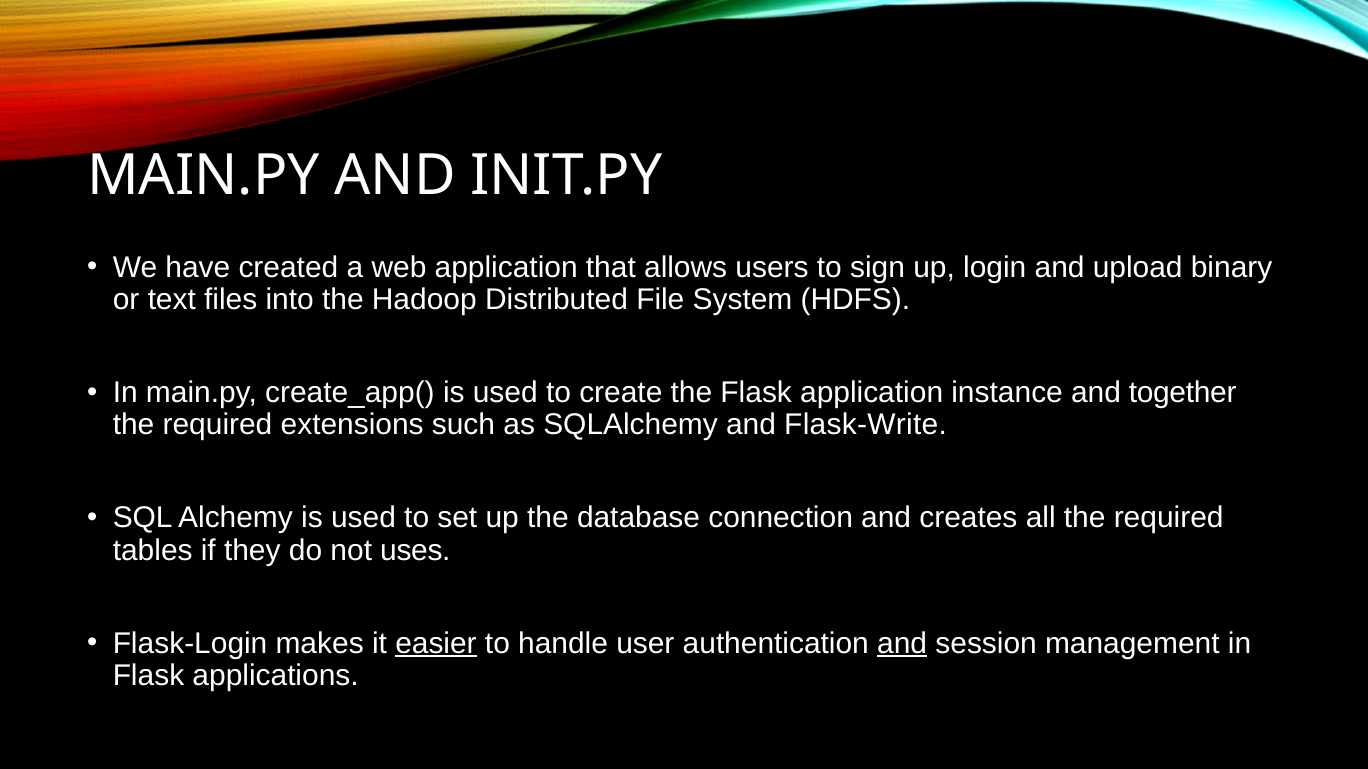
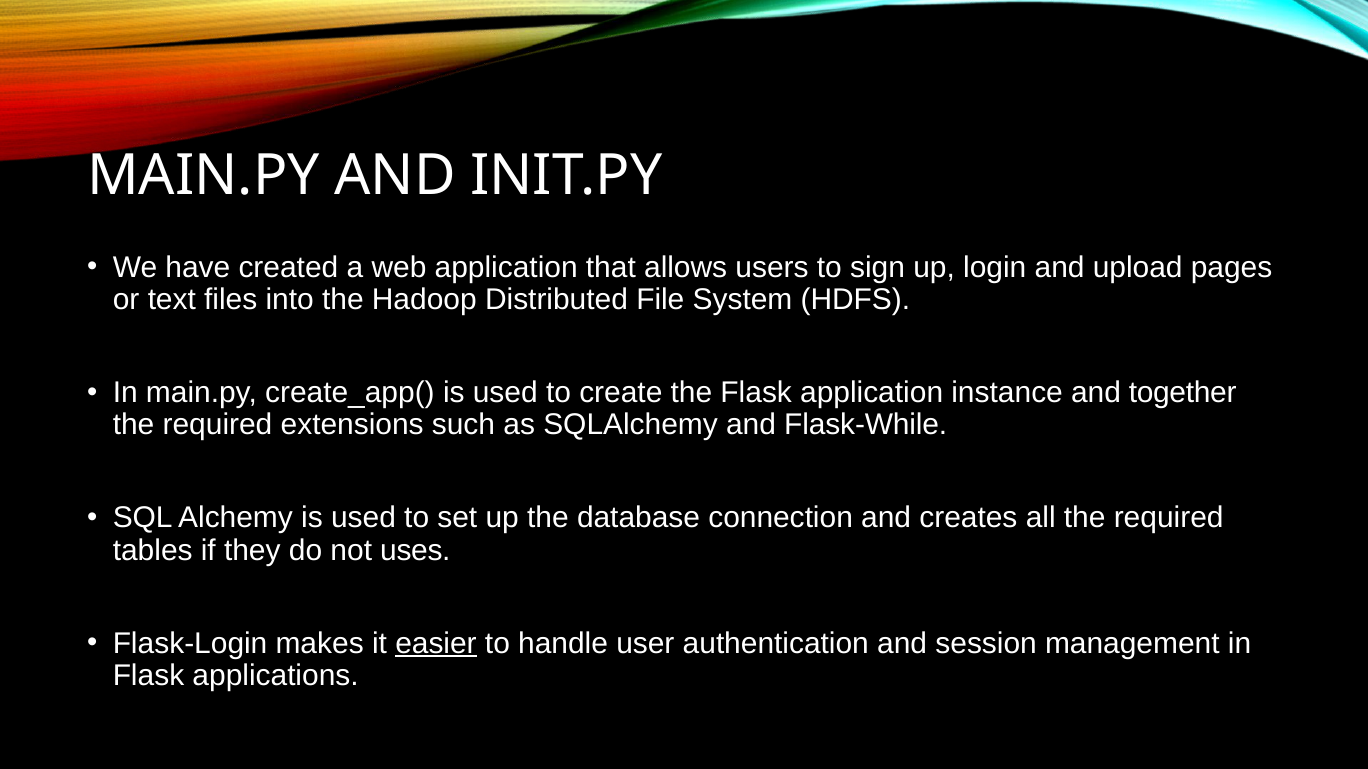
binary: binary -> pages (1232, 267)
Flask-Write: Flask-Write -> Flask-While (866, 425)
and underline: present -> none (902, 644)
